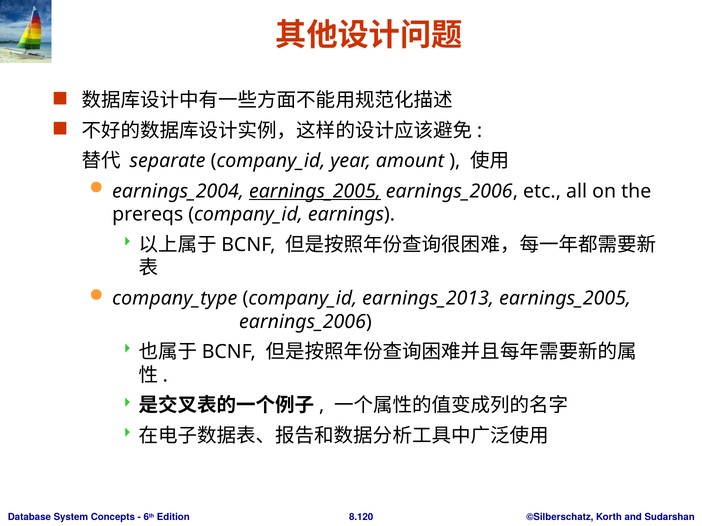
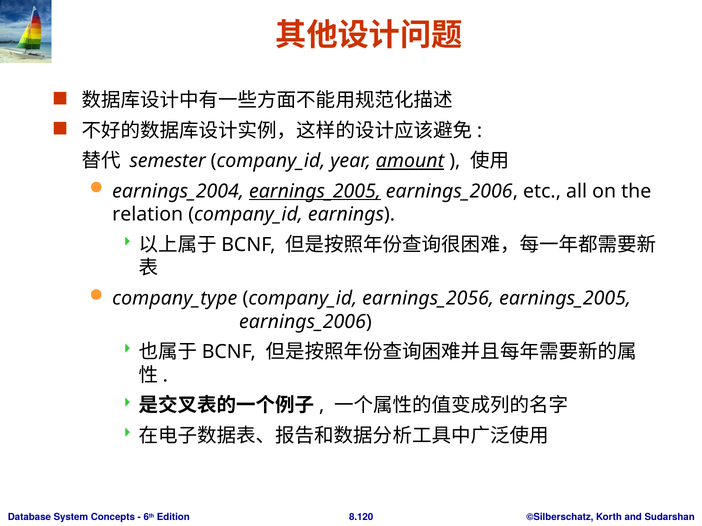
separate: separate -> semester (168, 161)
amount underline: none -> present (410, 161)
prereqs: prereqs -> relation (148, 215)
earnings_2013: earnings_2013 -> earnings_2056 (428, 299)
